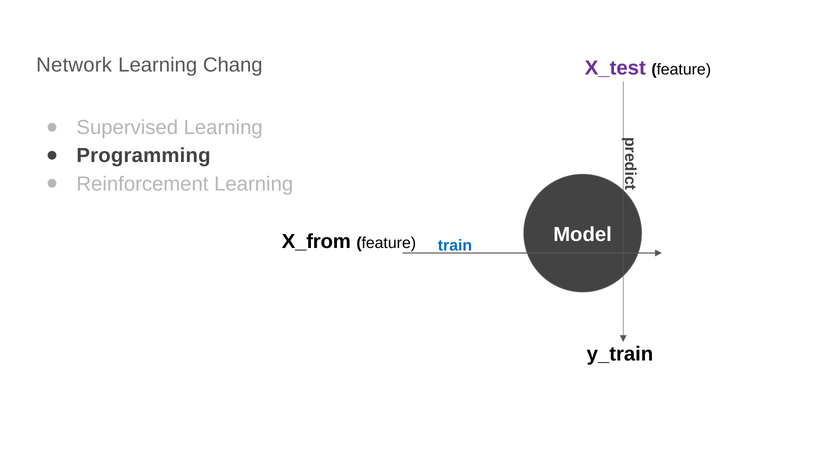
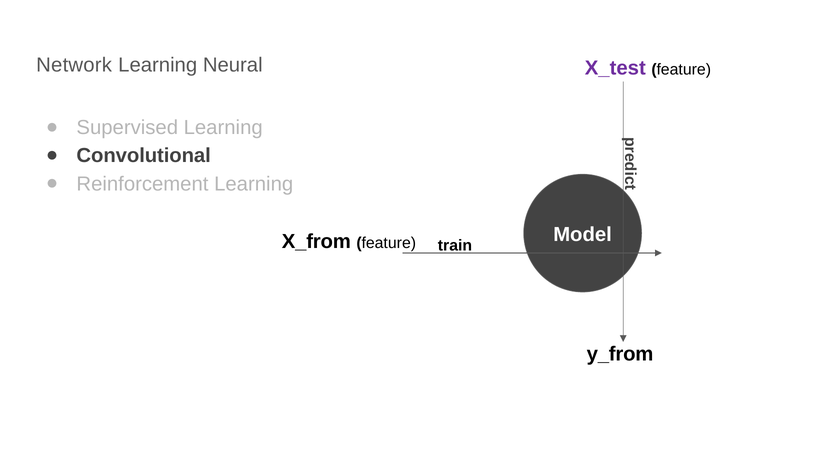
Chang: Chang -> Neural (233, 65)
Programming: Programming -> Convolutional (144, 156)
train colour: blue -> black (455, 246)
y_train: y_train -> y_from (620, 355)
